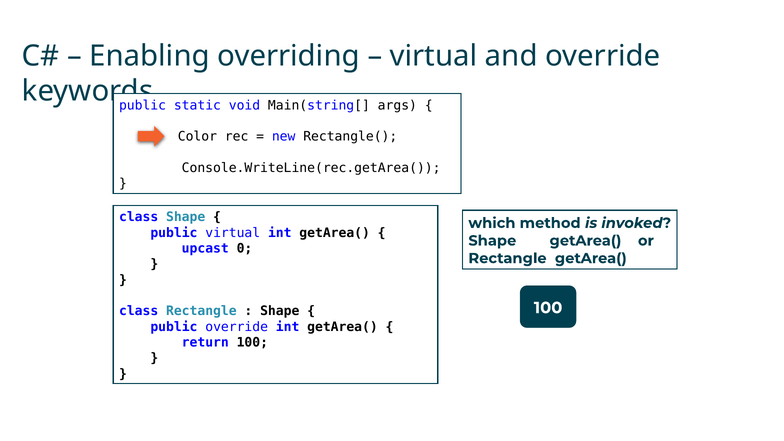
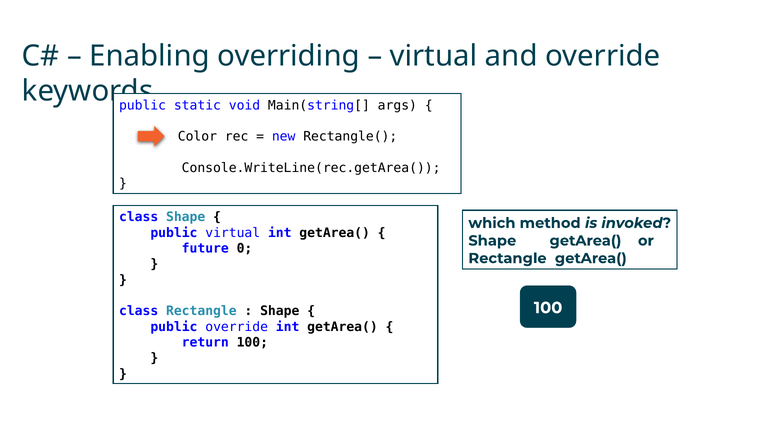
upcast: upcast -> future (205, 248)
